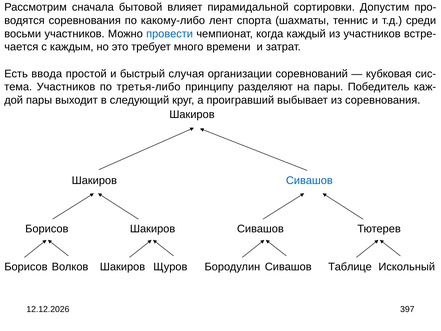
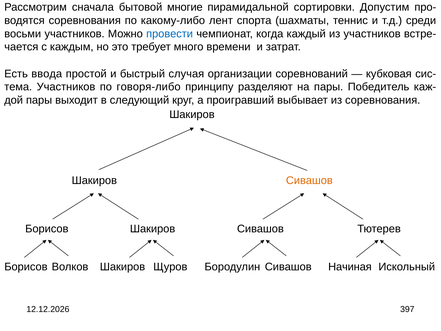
влияет: влияет -> многие (185, 7)
третья-либо: третья-либо -> говоря-либо (149, 87)
Сивашов colour: blue -> orange (309, 180)
Таблице: Таблице -> Начиная (350, 267)
